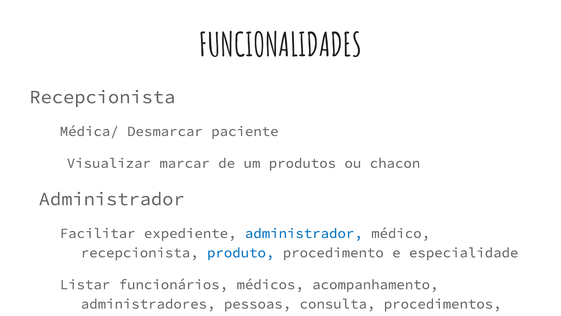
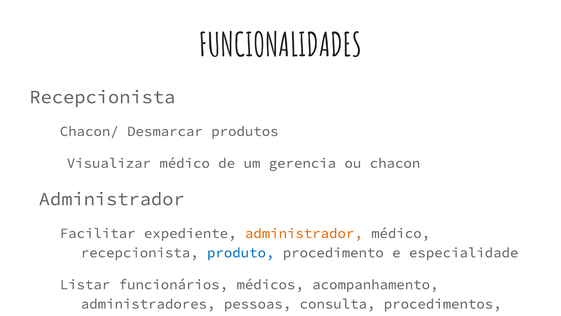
Médica/: Médica/ -> Chacon/ (89, 131)
paciente: paciente -> produtos (245, 131)
Visualizar marcar: marcar -> médico (185, 163)
produtos: produtos -> gerencia (302, 163)
administrador colour: blue -> orange (304, 233)
